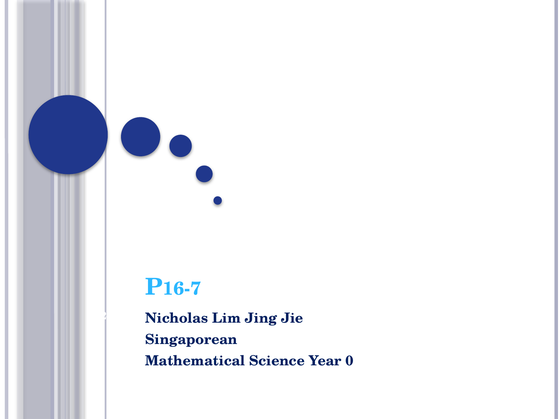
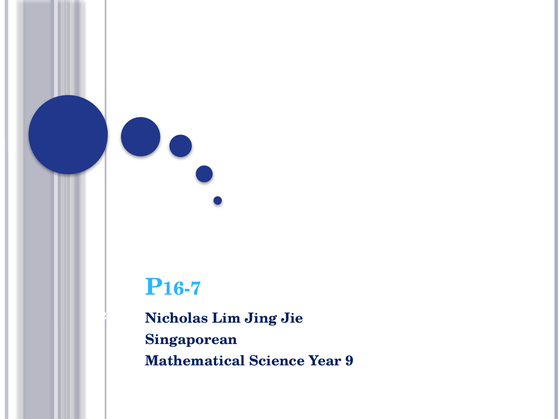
0: 0 -> 9 (350, 361)
